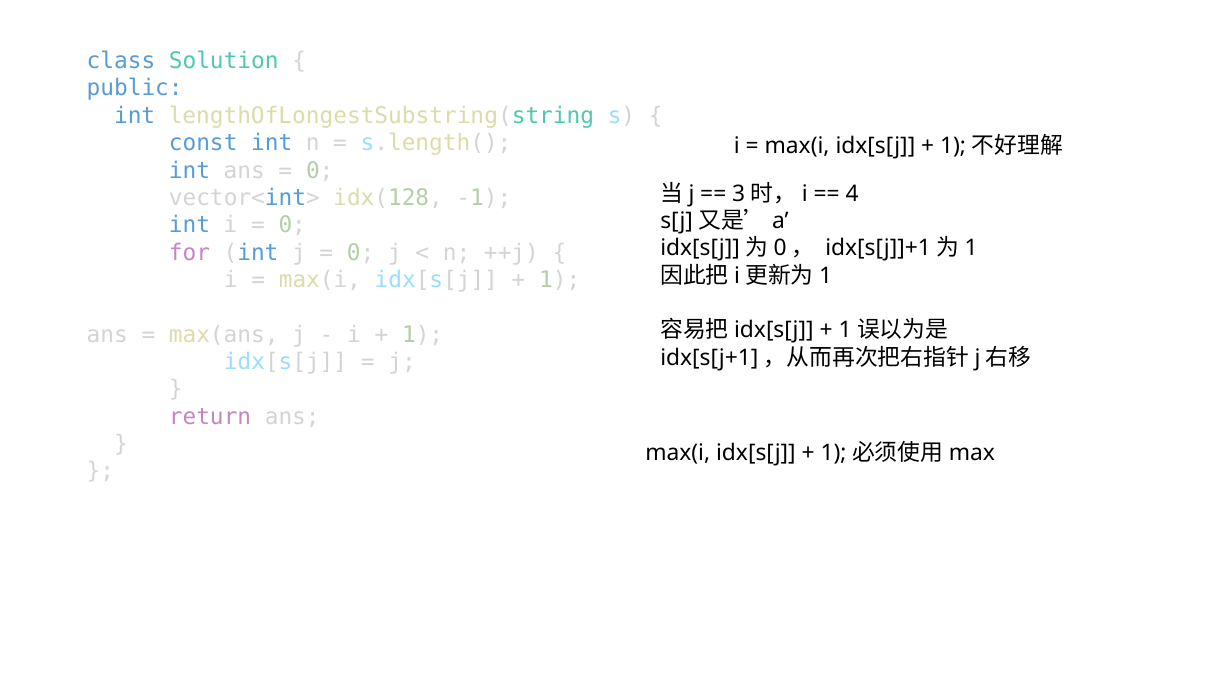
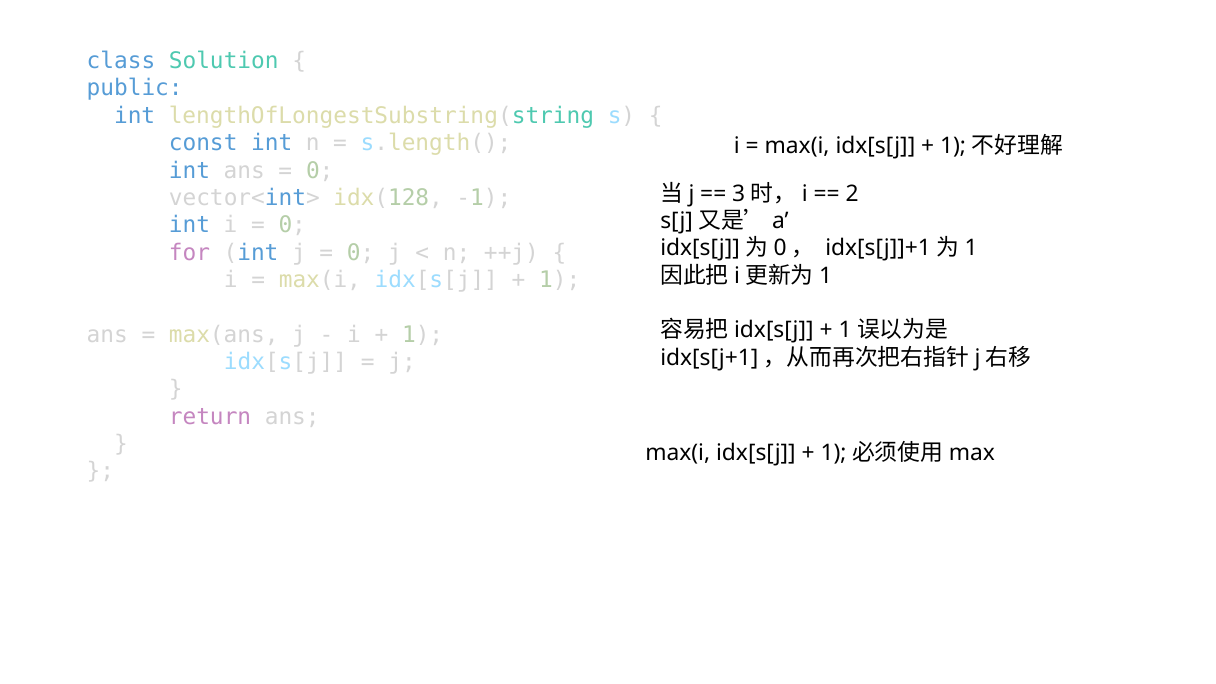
4: 4 -> 2 (852, 194)
